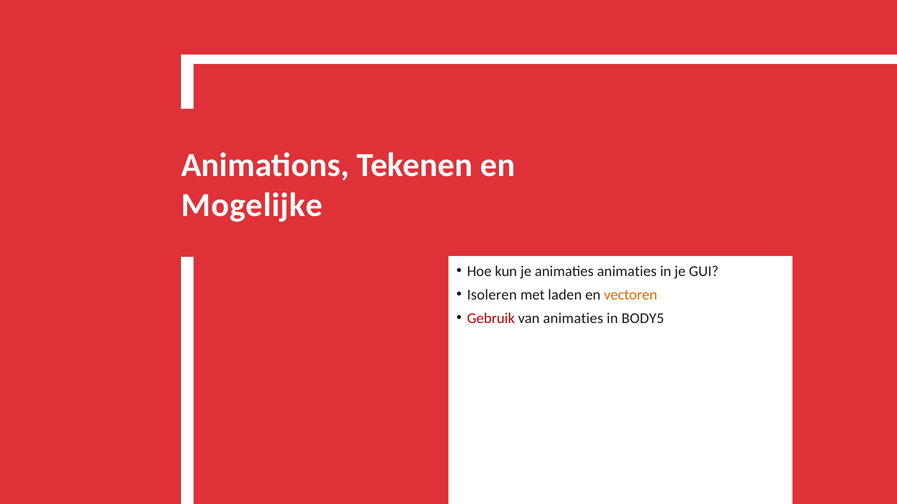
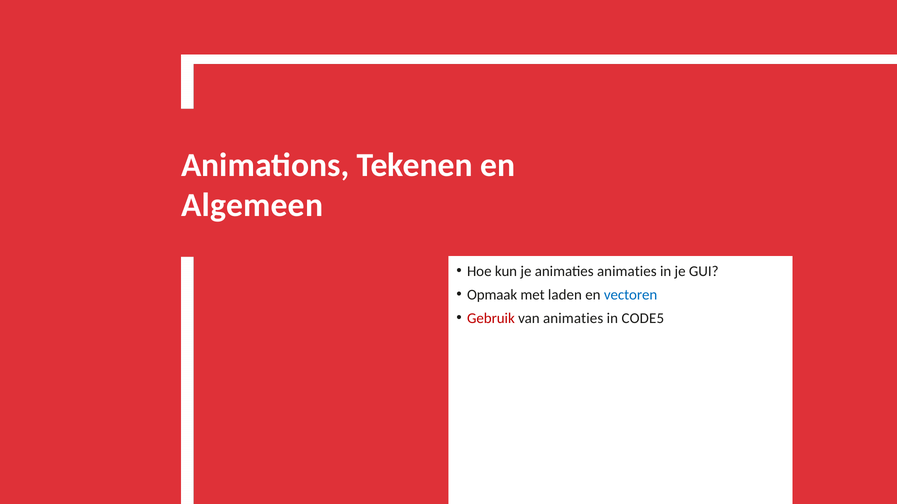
Mogelijke: Mogelijke -> Algemeen (252, 206)
Isoleren: Isoleren -> Opmaak (492, 295)
vectoren colour: orange -> blue (631, 295)
BODY5: BODY5 -> CODE5 (643, 319)
